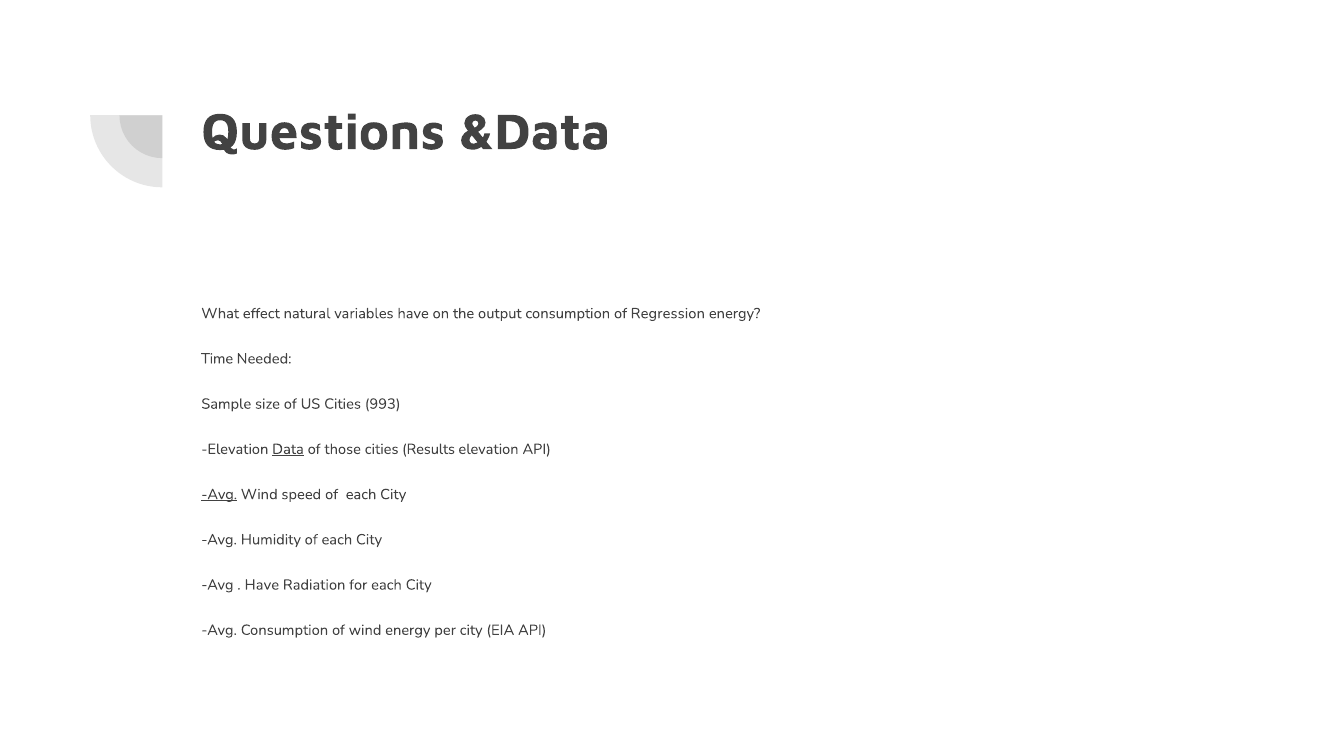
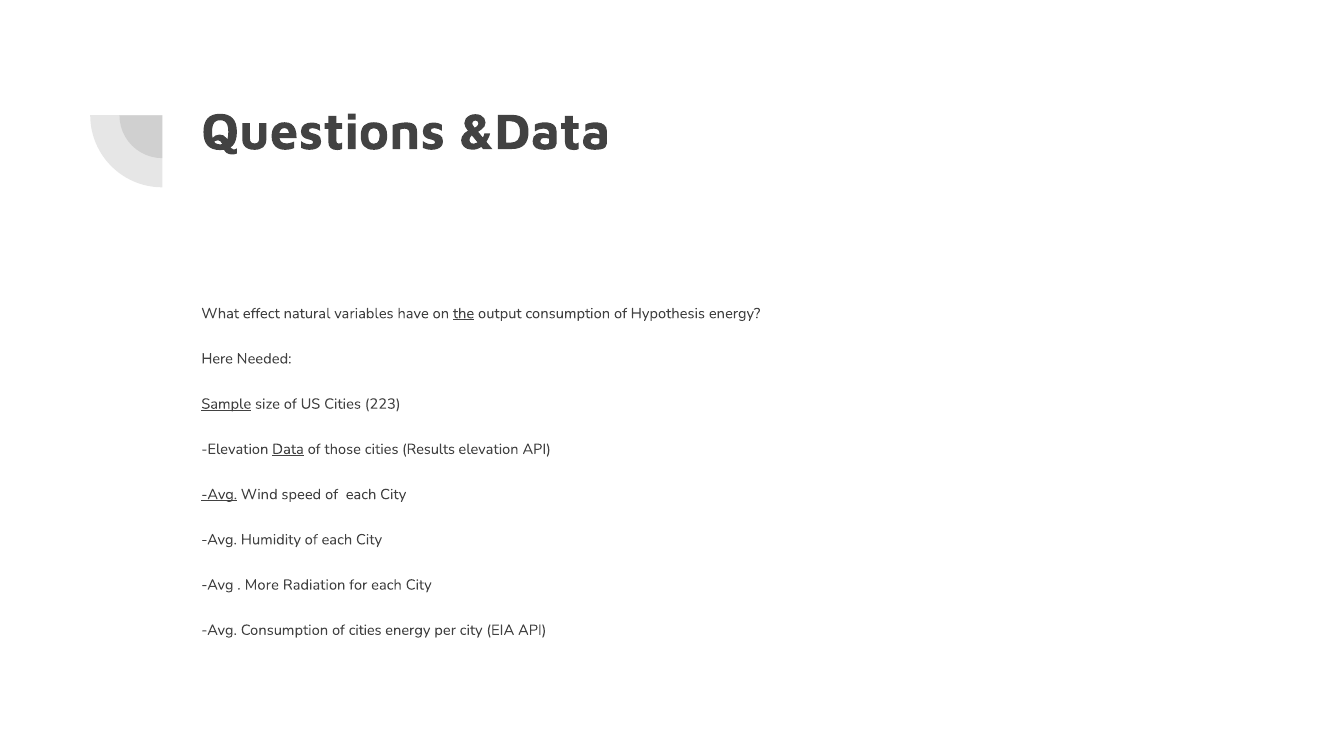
the underline: none -> present (464, 313)
Regression: Regression -> Hypothesis (668, 313)
Time: Time -> Here (217, 359)
Sample underline: none -> present (226, 404)
993: 993 -> 223 (383, 404)
Have: Have -> More (262, 585)
of wind: wind -> cities (365, 630)
